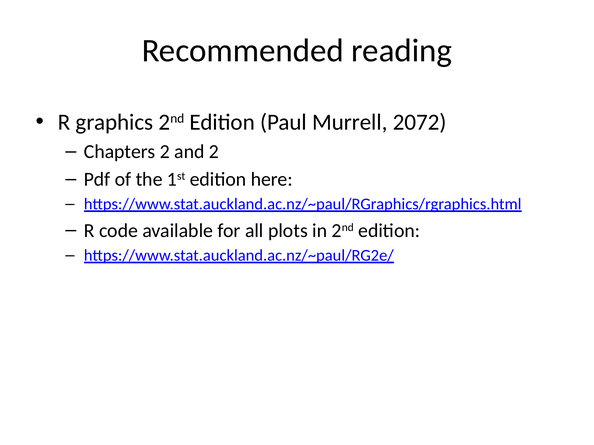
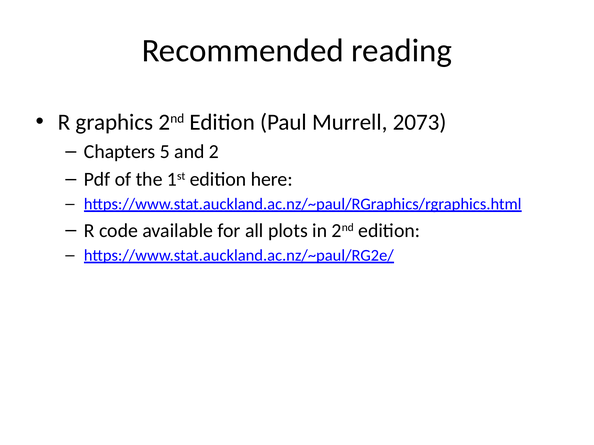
2072: 2072 -> 2073 (420, 122)
Chapters 2: 2 -> 5 (165, 152)
